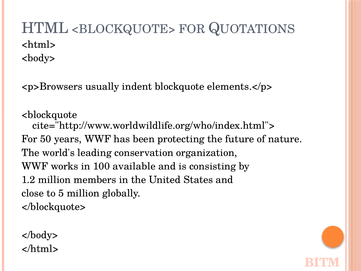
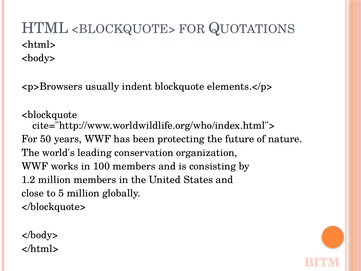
100 available: available -> members (134, 166)
